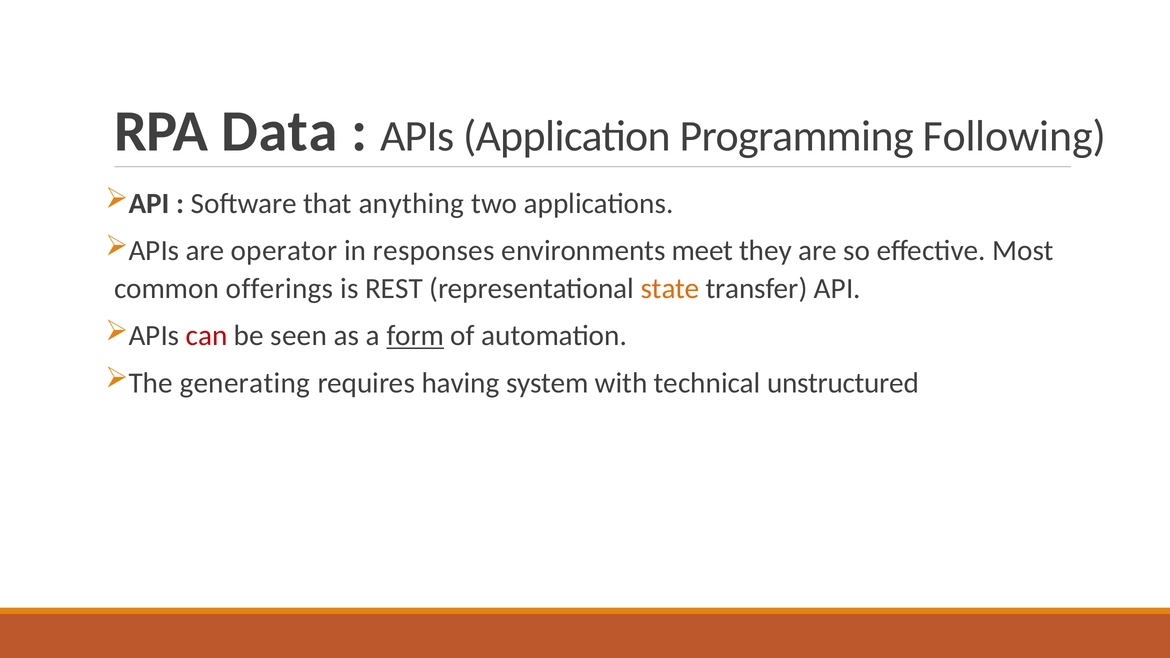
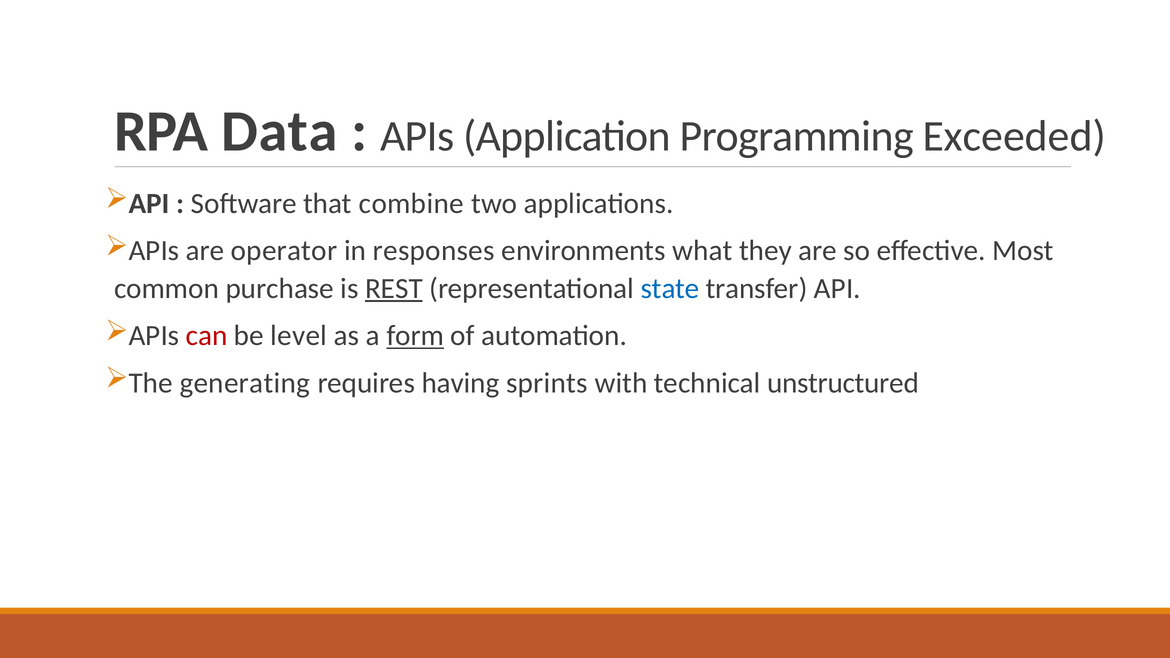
Following: Following -> Exceeded (1014, 136)
anything: anything -> combine (411, 204)
meet: meet -> what (702, 251)
offerings: offerings -> purchase (280, 288)
REST underline: none -> present (394, 288)
state colour: orange -> blue (670, 288)
seen: seen -> level (299, 336)
system: system -> sprints (547, 383)
